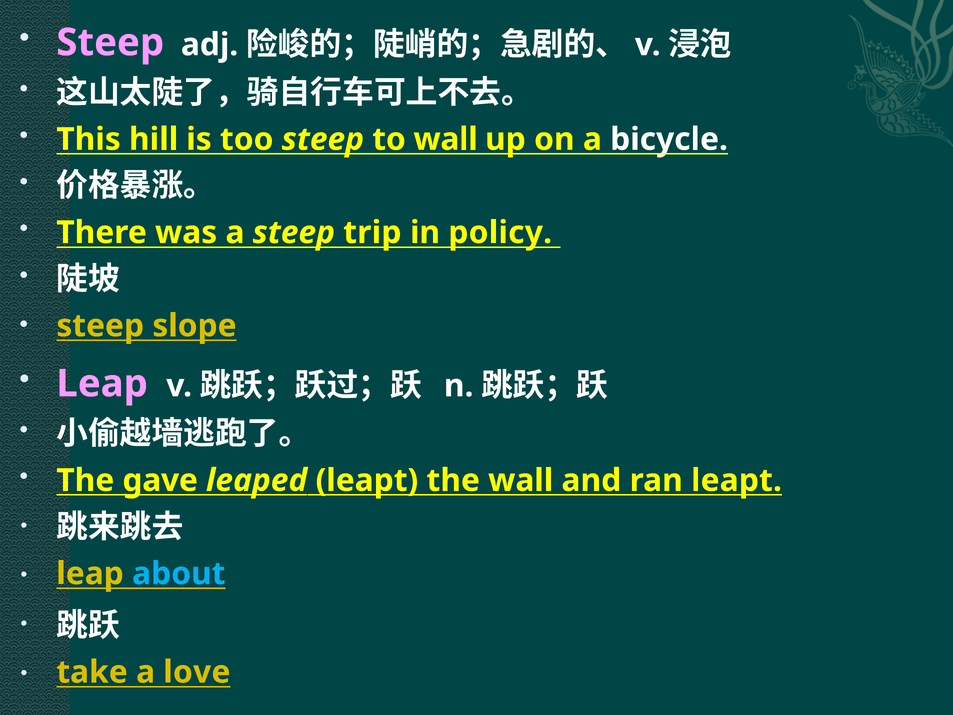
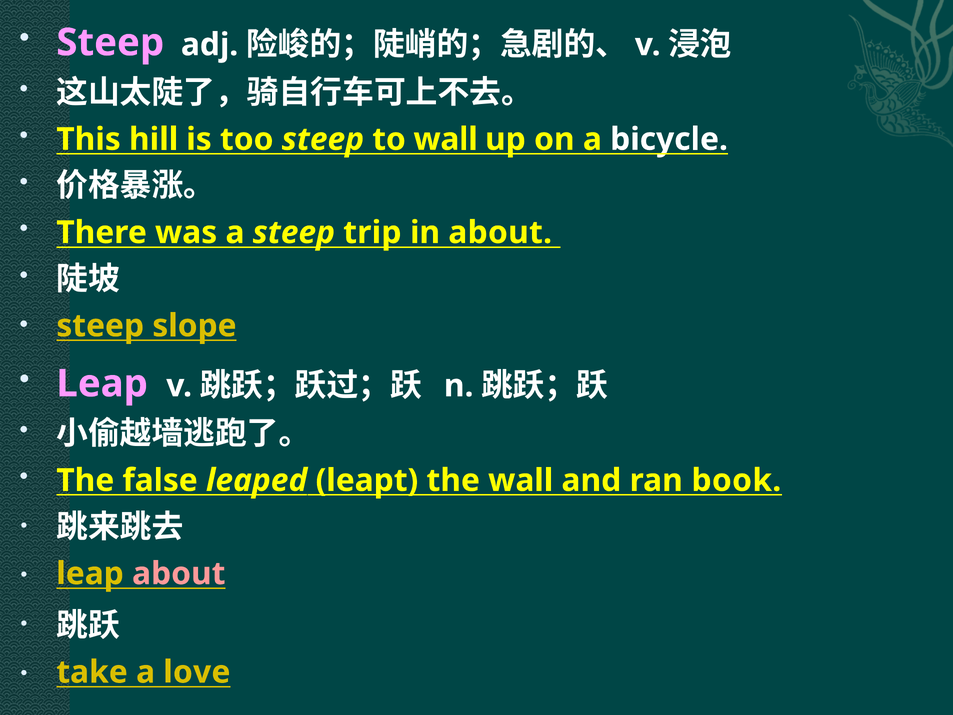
in policy: policy -> about (500, 232)
gave: gave -> false (160, 480)
ran leapt: leapt -> book (736, 480)
about colour: light blue -> pink (179, 573)
